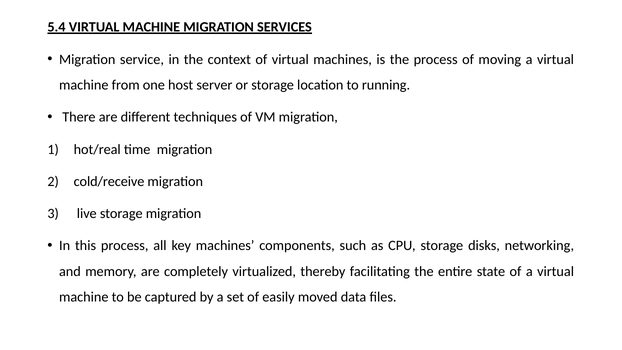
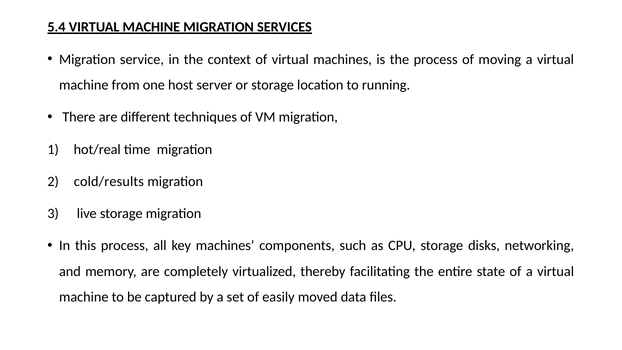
cold/receive: cold/receive -> cold/results (109, 181)
